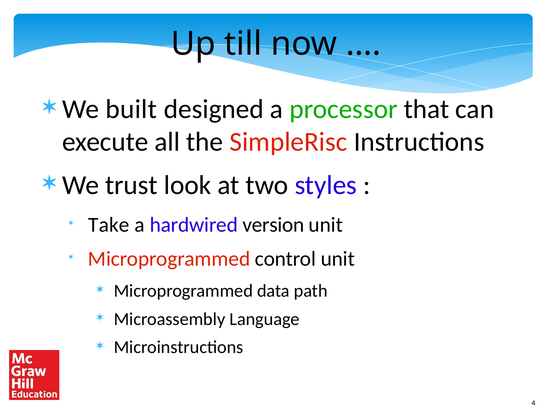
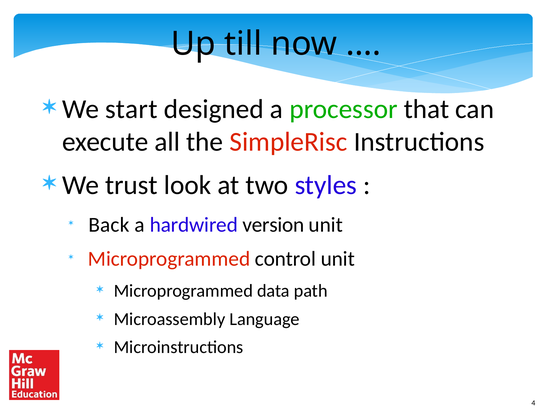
built: built -> start (131, 109)
Take: Take -> Back (109, 225)
